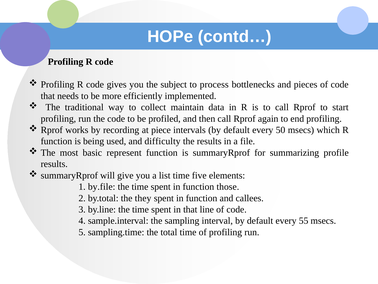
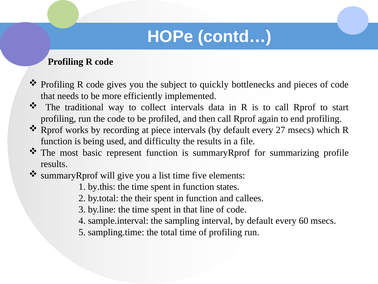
process: process -> quickly (214, 84)
collect maintain: maintain -> intervals (187, 107)
50: 50 -> 27 (281, 130)
by.file: by.file -> by.this (102, 186)
those: those -> states (228, 186)
they: they -> their (143, 198)
55: 55 -> 60 (304, 220)
